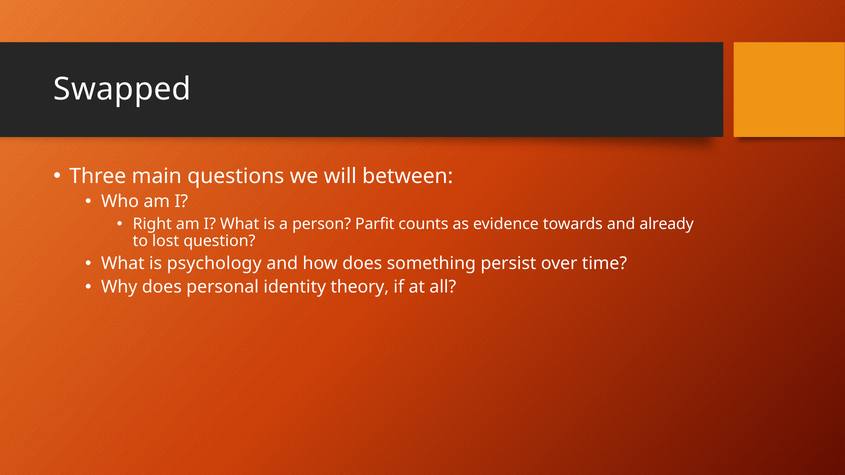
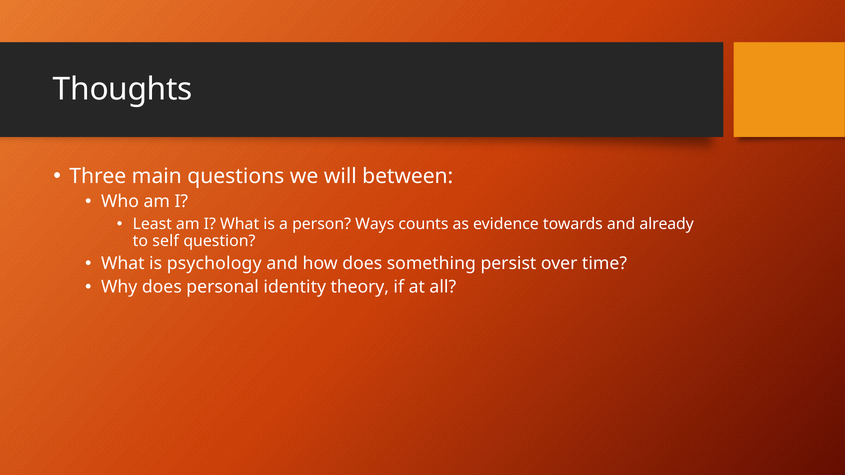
Swapped: Swapped -> Thoughts (123, 89)
Right: Right -> Least (152, 224)
Parfit: Parfit -> Ways (375, 224)
lost: lost -> self (166, 241)
